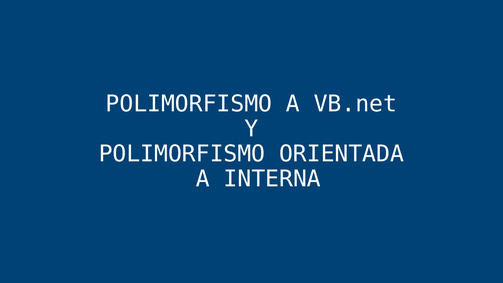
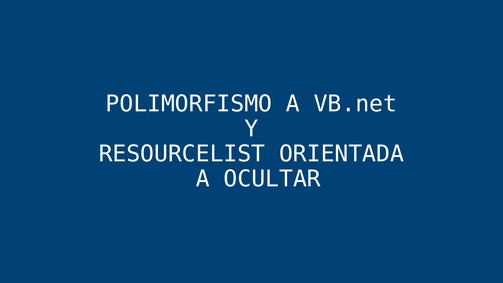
POLIMORFISMO: POLIMORFISMO -> RESOURCELIST (182, 154)
INTERNA: INTERNA -> OCULTAR (272, 179)
